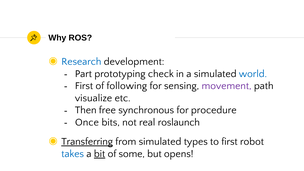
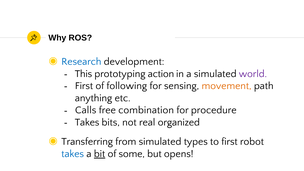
Part: Part -> This (83, 74)
check: check -> action (161, 74)
world colour: blue -> purple (253, 74)
movement colour: purple -> orange (227, 86)
visualize: visualize -> anything (94, 98)
Then: Then -> Calls (86, 110)
synchronous: synchronous -> combination (146, 110)
Once: Once -> Takes (87, 122)
roslaunch: roslaunch -> organized (179, 122)
Transferring underline: present -> none (87, 142)
